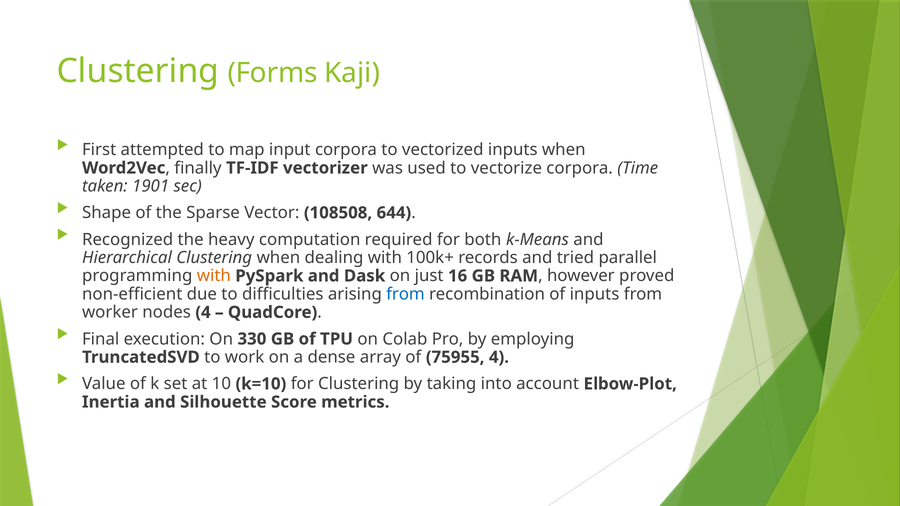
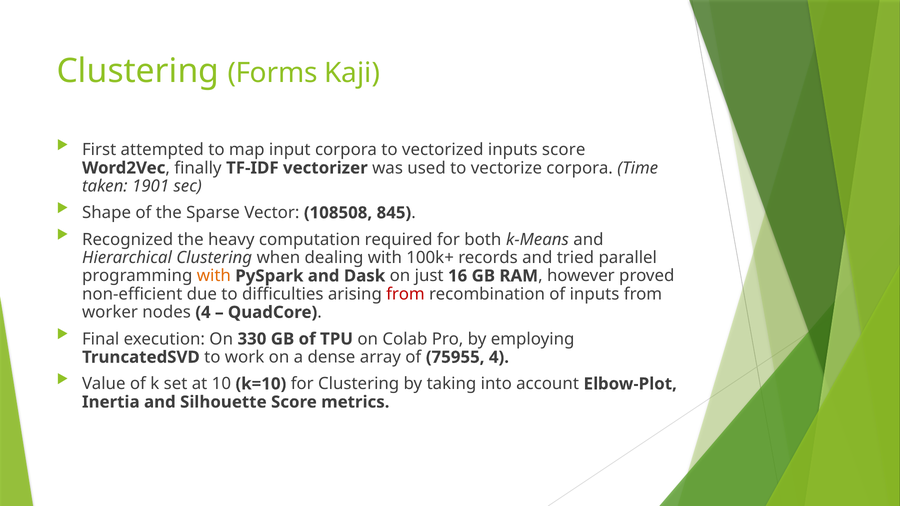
inputs when: when -> score (564, 150)
644: 644 -> 845 (394, 213)
from colour: blue -> red (405, 294)
